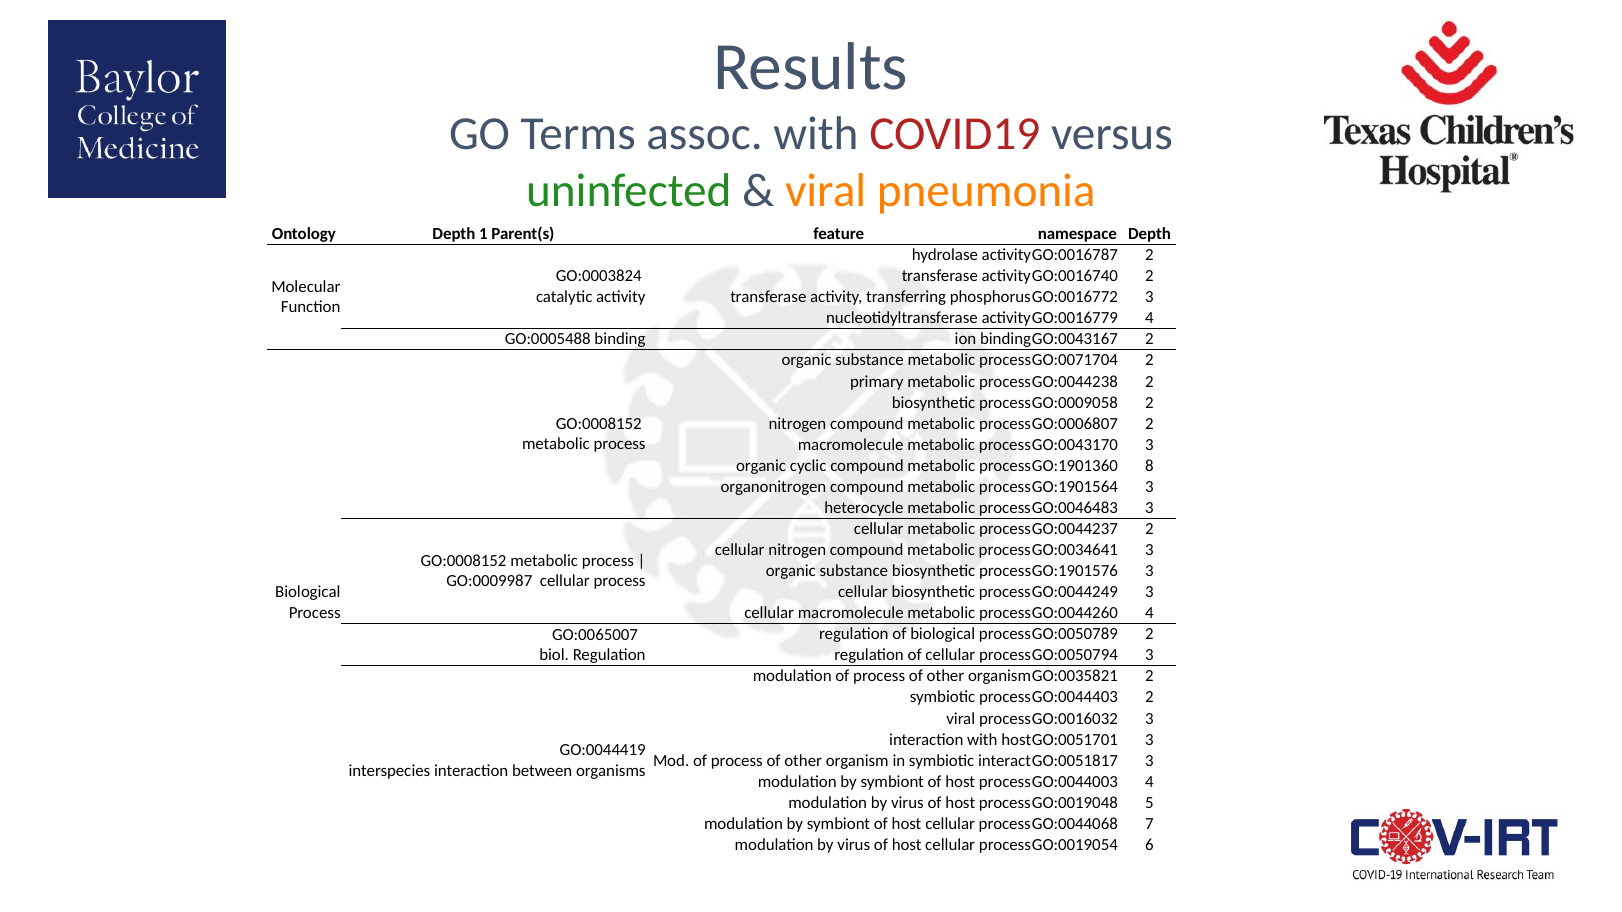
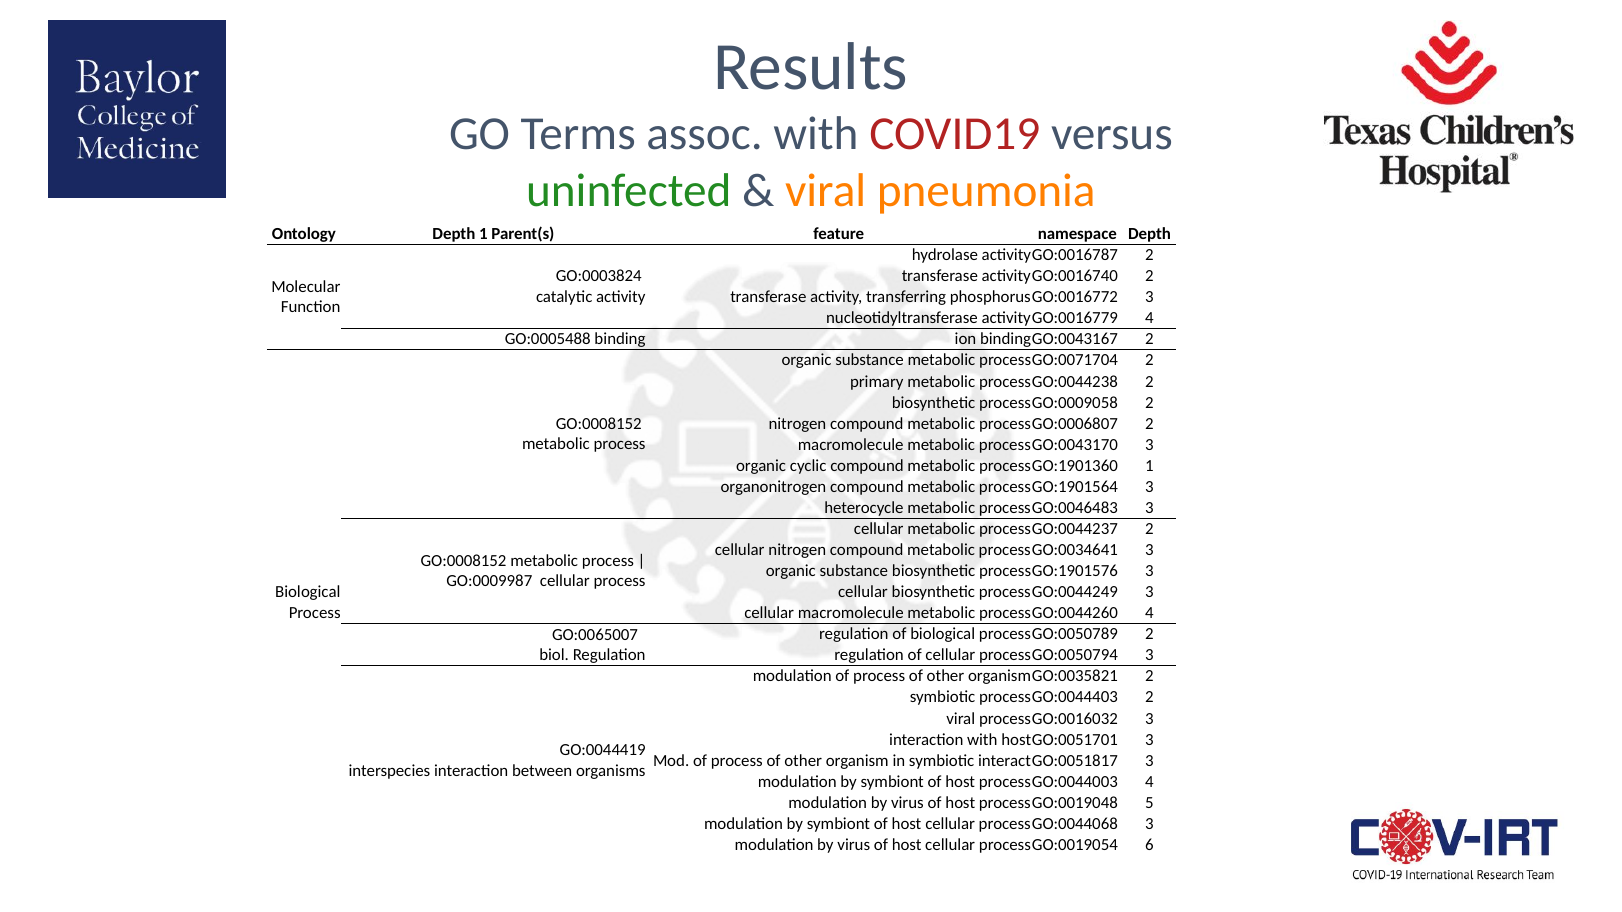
8: 8 -> 1 (1149, 466)
7: 7 -> 3 (1149, 824)
